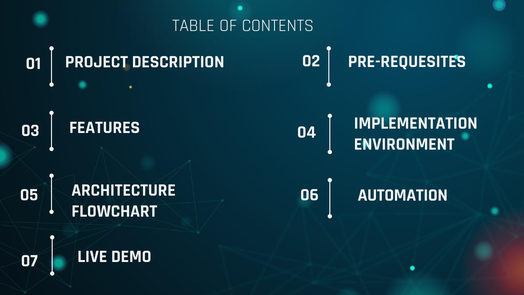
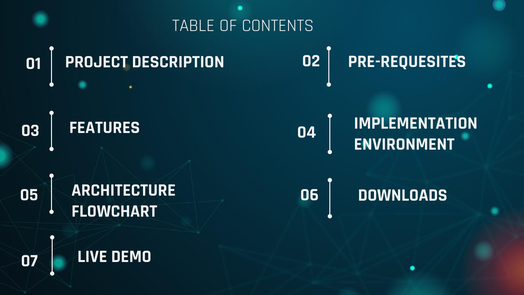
AUTOMATION: AUTOMATION -> DOWNLOADS (403, 195)
